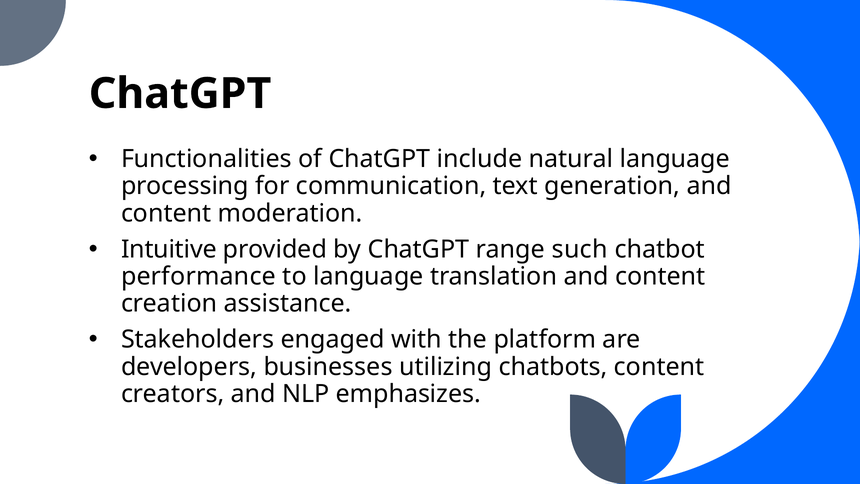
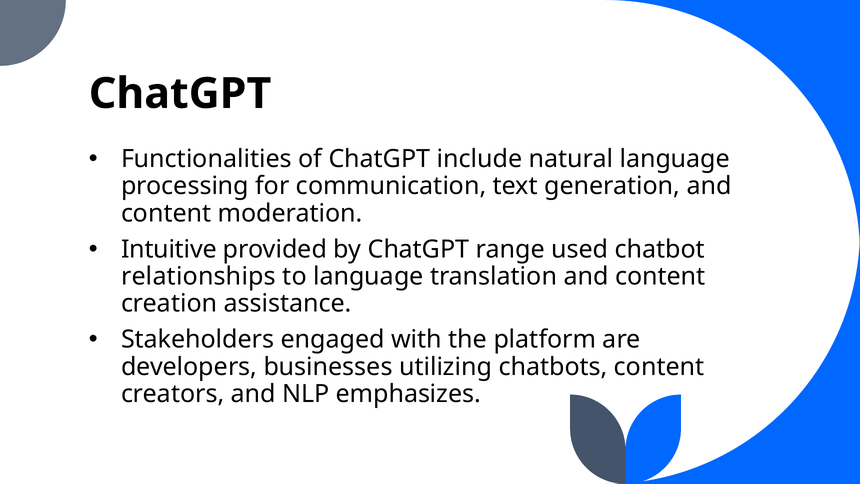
such: such -> used (580, 249)
performance: performance -> relationships (198, 276)
